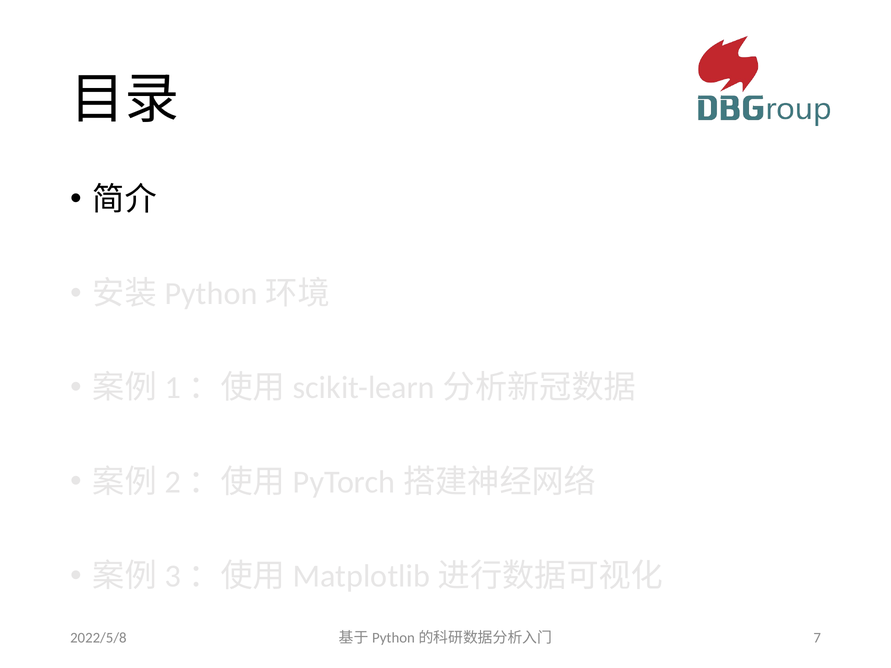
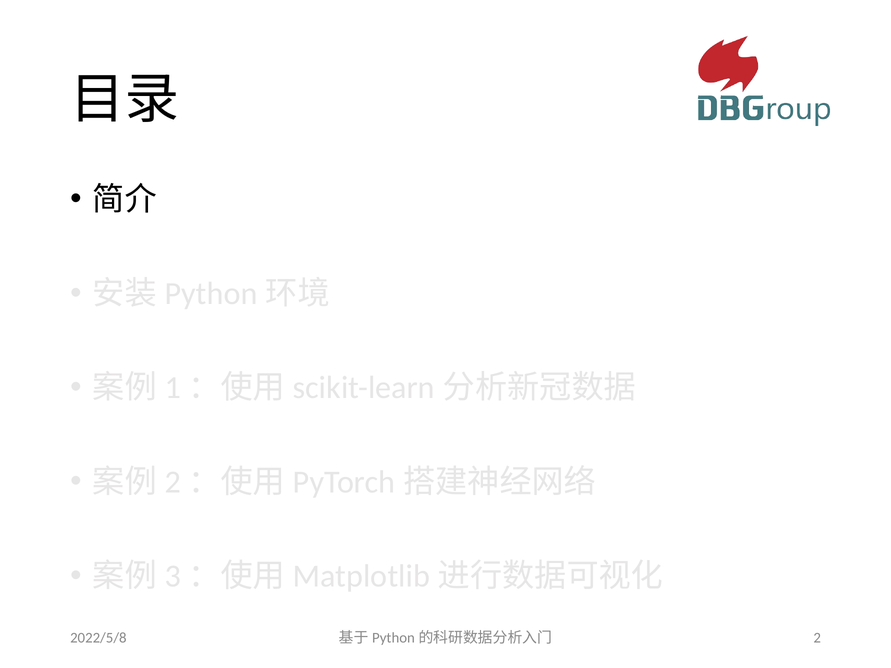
7: 7 -> 2 (817, 638)
